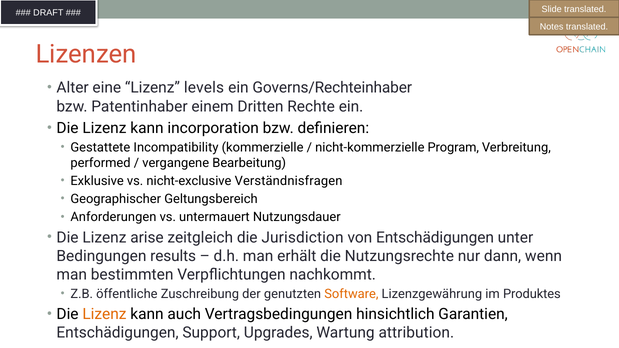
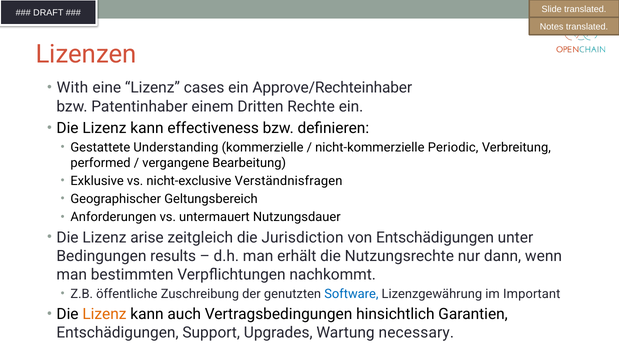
Alter: Alter -> With (72, 88)
levels: levels -> cases (204, 88)
Governs/Rechteinhaber: Governs/Rechteinhaber -> Approve/Rechteinhaber (332, 88)
incorporation: incorporation -> effectiveness (213, 128)
Incompatibility: Incompatibility -> Understanding (176, 148)
Program: Program -> Periodic (453, 148)
Software colour: orange -> blue (351, 294)
Produktes: Produktes -> Important (532, 294)
attribution: attribution -> necessary (416, 333)
